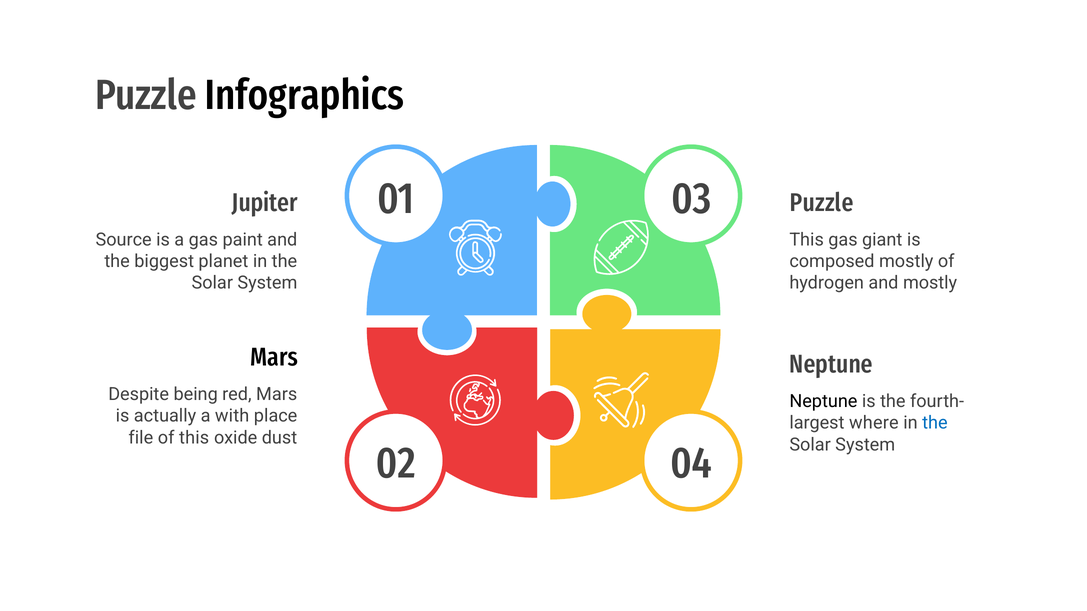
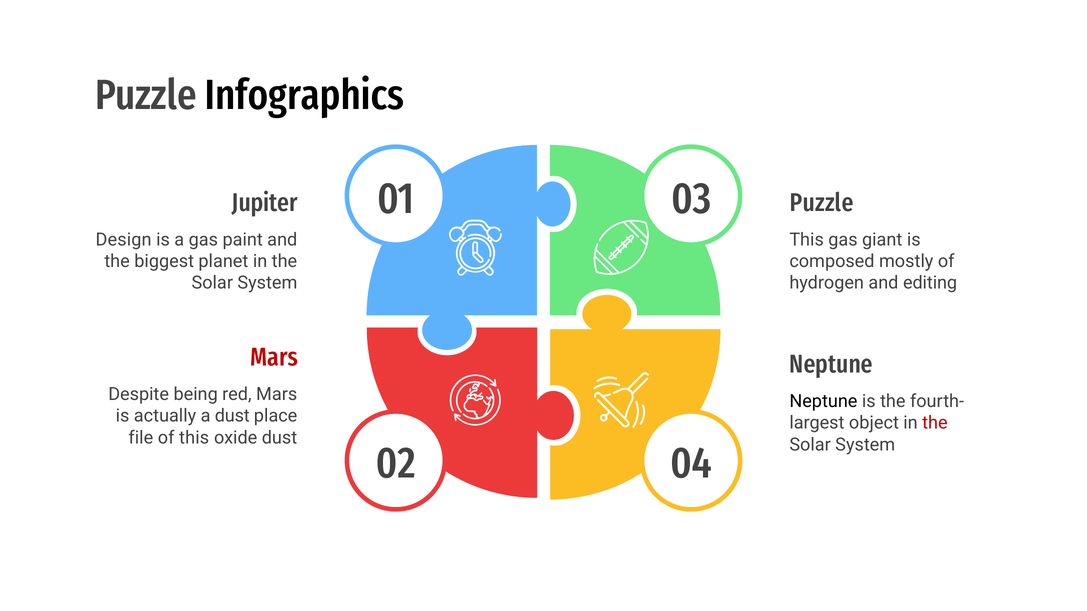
Source: Source -> Design (124, 240)
and mostly: mostly -> editing (930, 283)
Mars colour: black -> red (274, 358)
a with: with -> dust (232, 416)
where: where -> object (874, 423)
the colour: blue -> red (935, 423)
